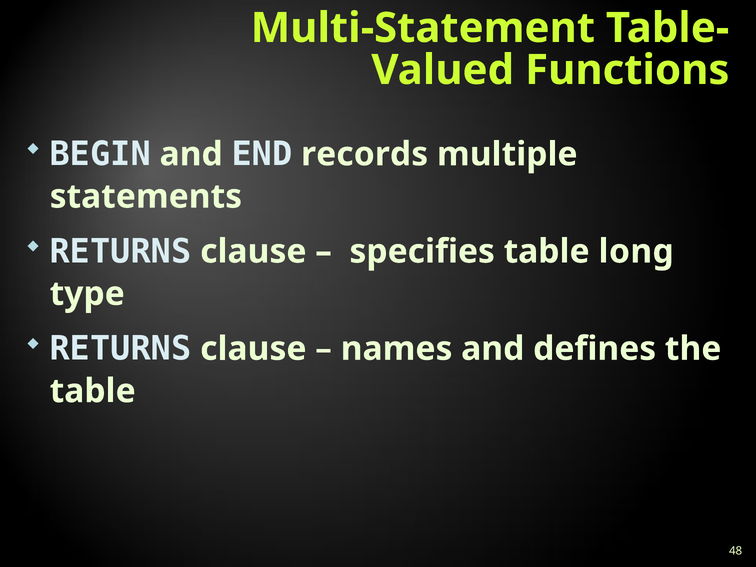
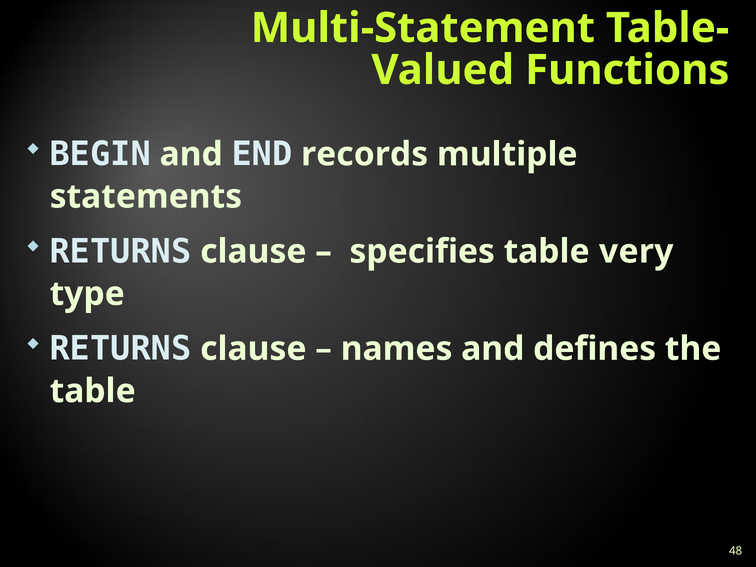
long: long -> very (636, 251)
